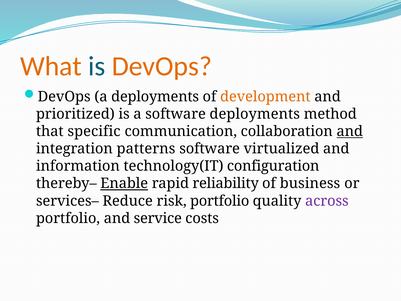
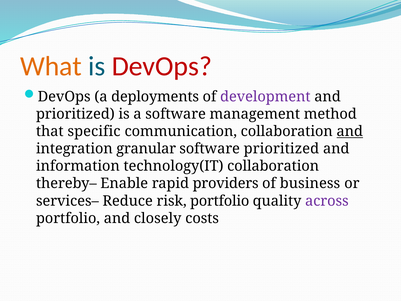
DevOps colour: orange -> red (162, 66)
development colour: orange -> purple (265, 97)
software deployments: deployments -> management (255, 114)
patterns: patterns -> granular (146, 149)
software virtualized: virtualized -> prioritized (281, 149)
technology(IT configuration: configuration -> collaboration (273, 166)
Enable underline: present -> none (124, 183)
reliability: reliability -> providers (226, 183)
service: service -> closely (158, 218)
